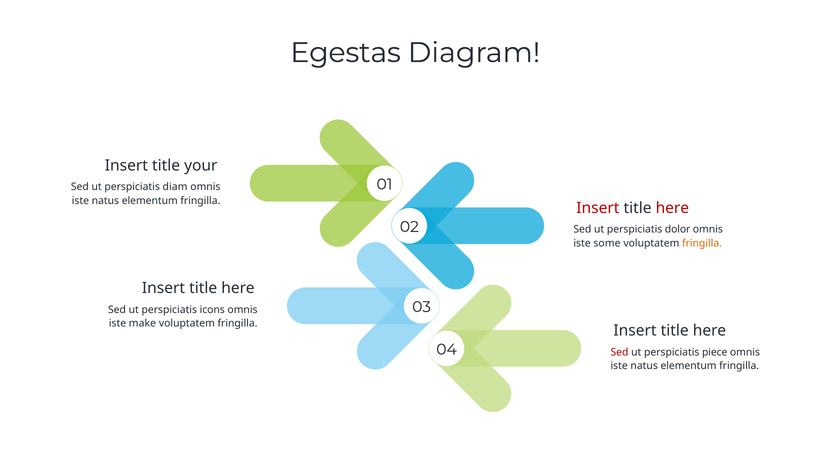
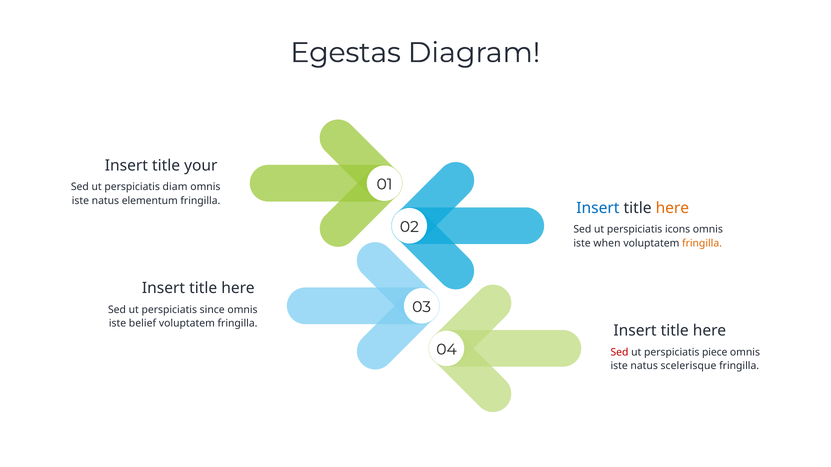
Insert colour: red -> blue (598, 208)
here colour: red -> orange (672, 208)
dolor: dolor -> icons (678, 230)
some: some -> when (607, 243)
icons: icons -> since (212, 310)
make: make -> belief (142, 324)
elementum: elementum -> scelerisque (688, 366)
